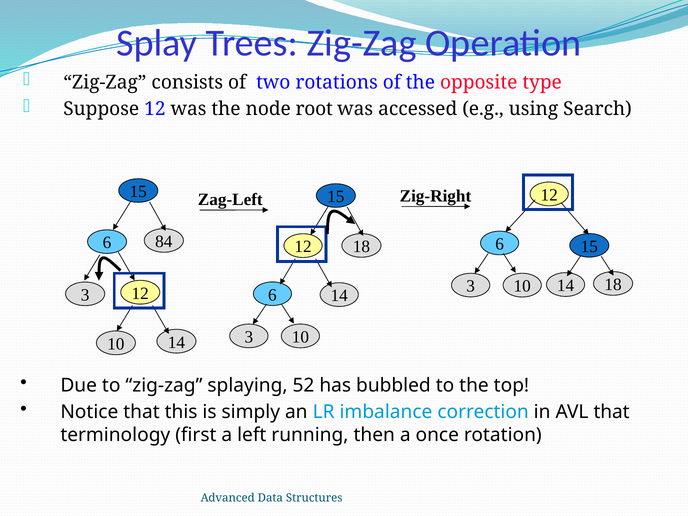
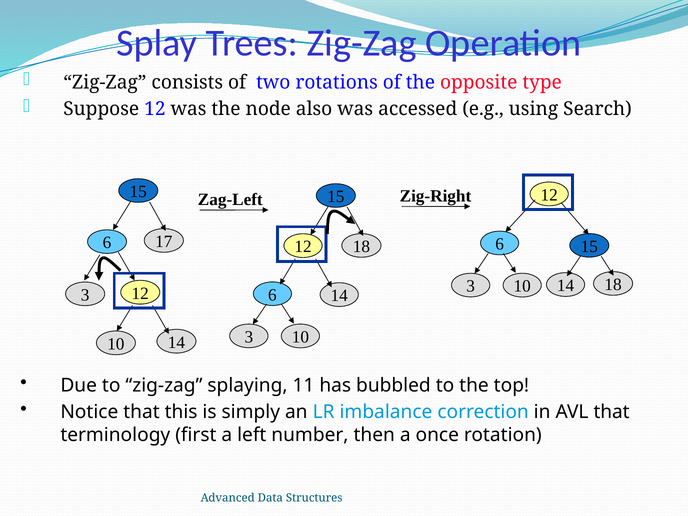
root: root -> also (314, 109)
84: 84 -> 17 (164, 242)
52: 52 -> 11 (303, 385)
running: running -> number (310, 435)
